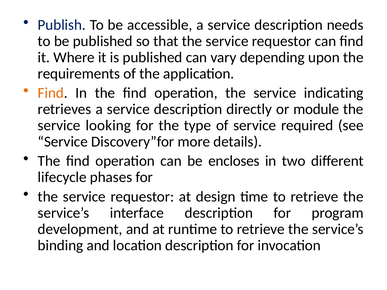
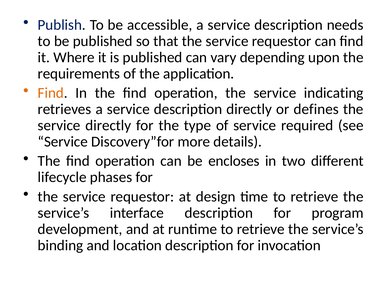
module: module -> defines (316, 109)
service looking: looking -> directly (108, 126)
